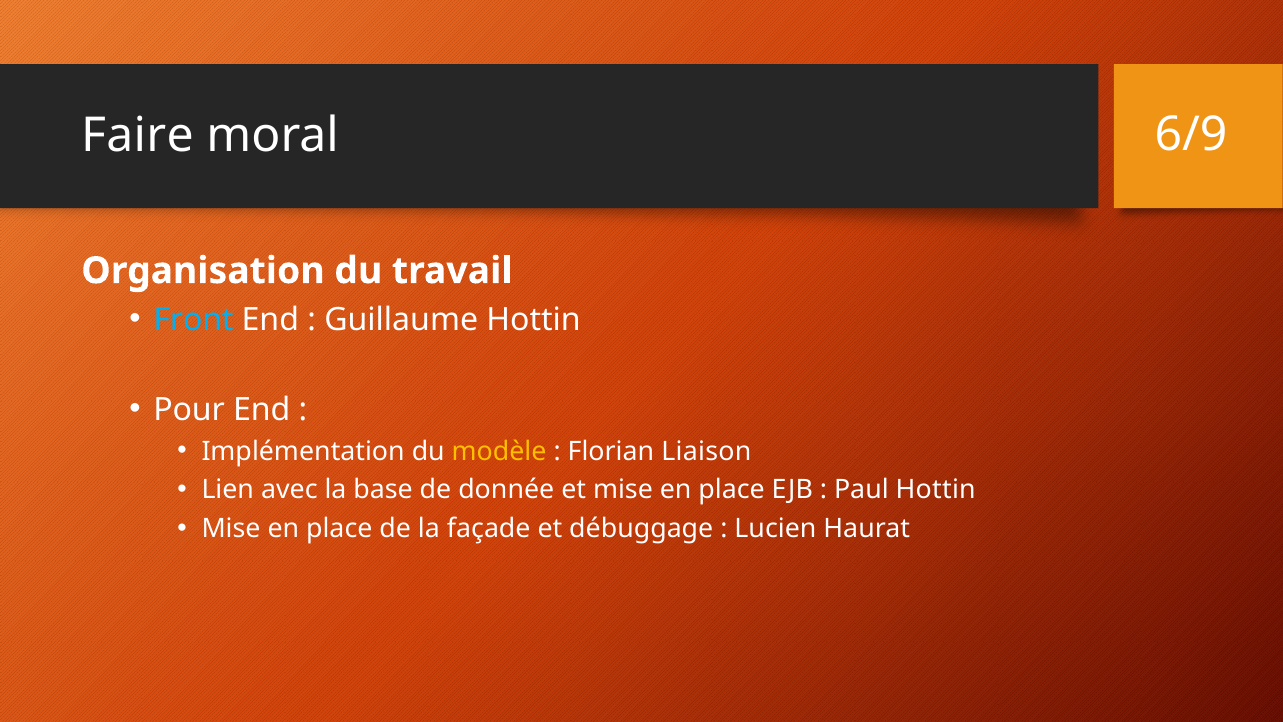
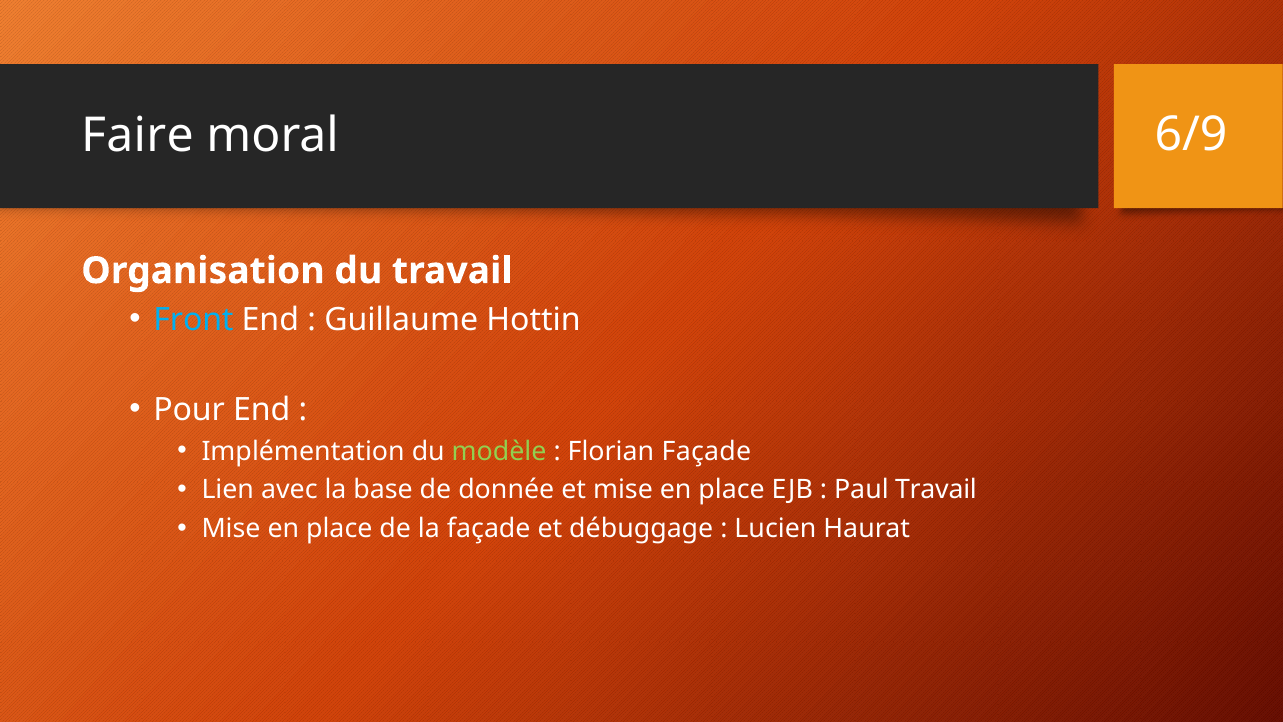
modèle colour: yellow -> light green (499, 451)
Florian Liaison: Liaison -> Façade (706, 451)
Paul Hottin: Hottin -> Travail (936, 490)
